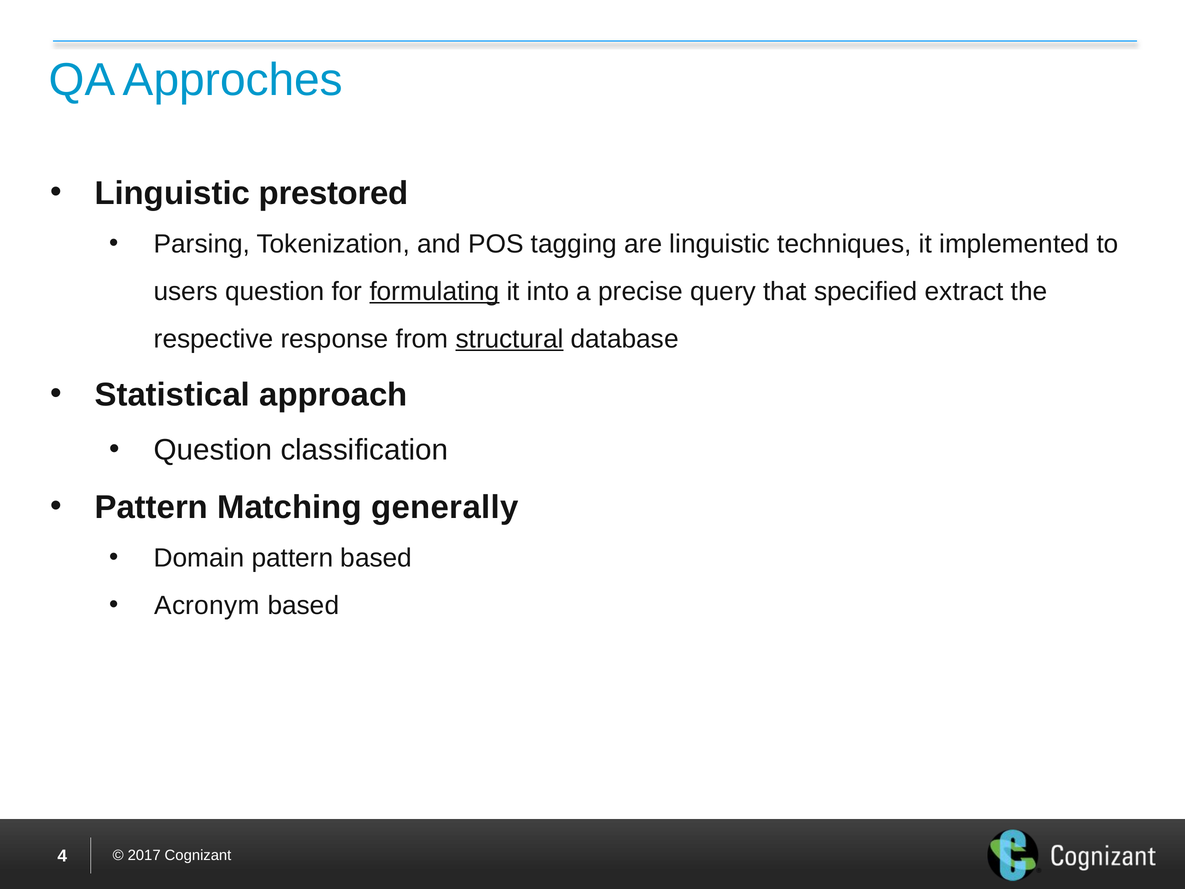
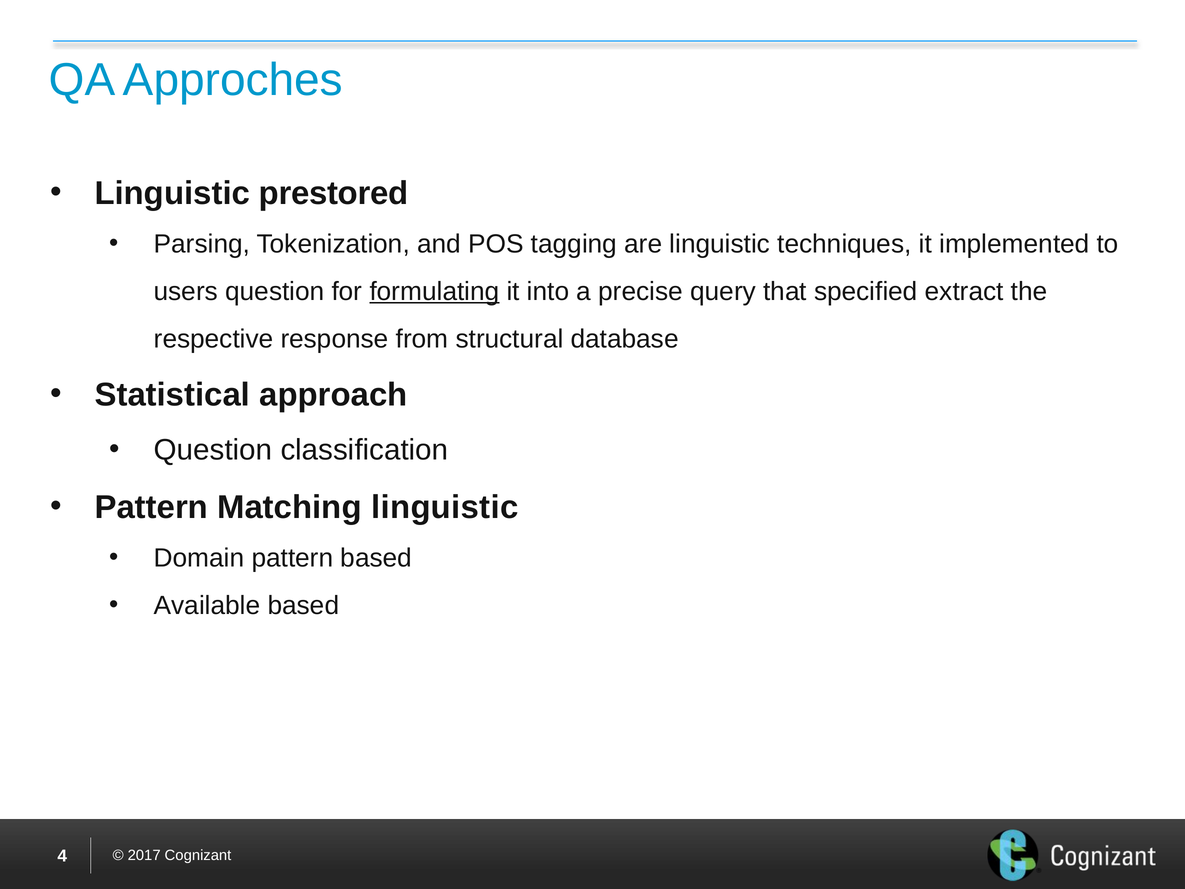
structural underline: present -> none (510, 339)
Matching generally: generally -> linguistic (445, 507)
Acronym: Acronym -> Available (207, 605)
